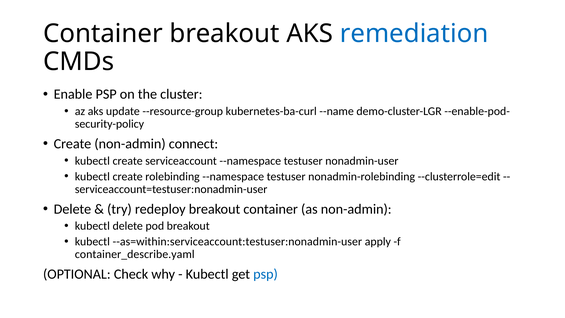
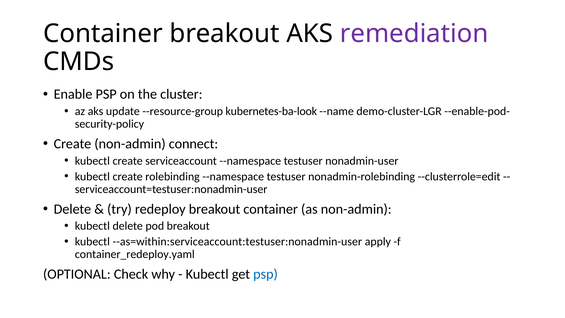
remediation colour: blue -> purple (414, 33)
kubernetes-ba-curl: kubernetes-ba-curl -> kubernetes-ba-look (271, 111)
container_describe.yaml: container_describe.yaml -> container_redeploy.yaml (135, 254)
